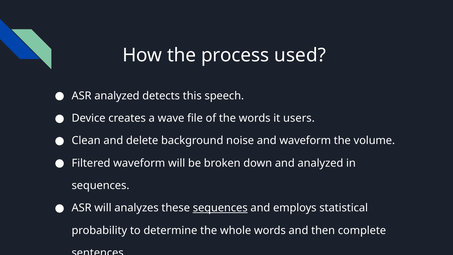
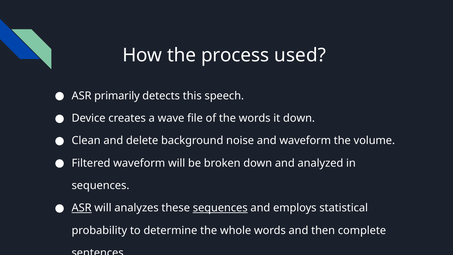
ASR analyzed: analyzed -> primarily (117, 96)
it users: users -> down (299, 118)
ASR underline: none -> present (82, 208)
